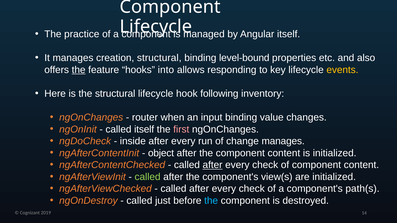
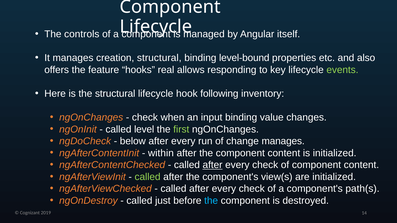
practice: practice -> controls (82, 34)
the underline: present -> none (79, 70)
into: into -> real (166, 70)
events colour: yellow -> light green (342, 70)
router: router -> check (145, 118)
called itself: itself -> level (144, 129)
first colour: pink -> light green (181, 129)
inside: inside -> below (133, 141)
object: object -> within (161, 153)
